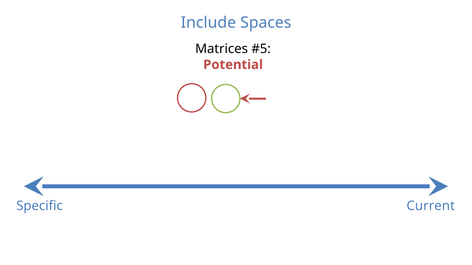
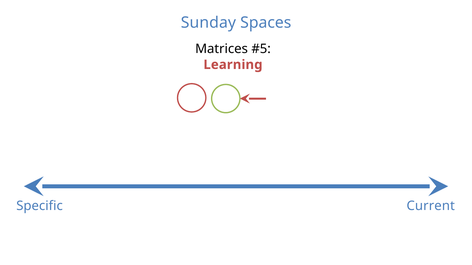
Include: Include -> Sunday (208, 23)
Potential: Potential -> Learning (233, 65)
